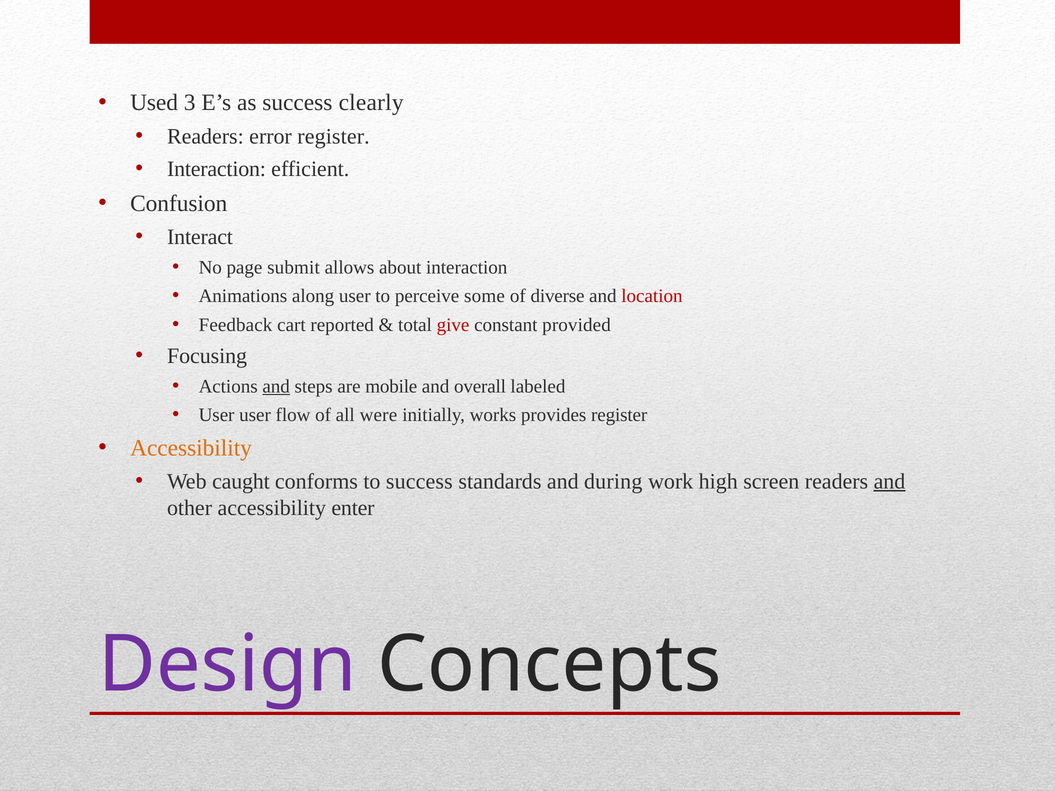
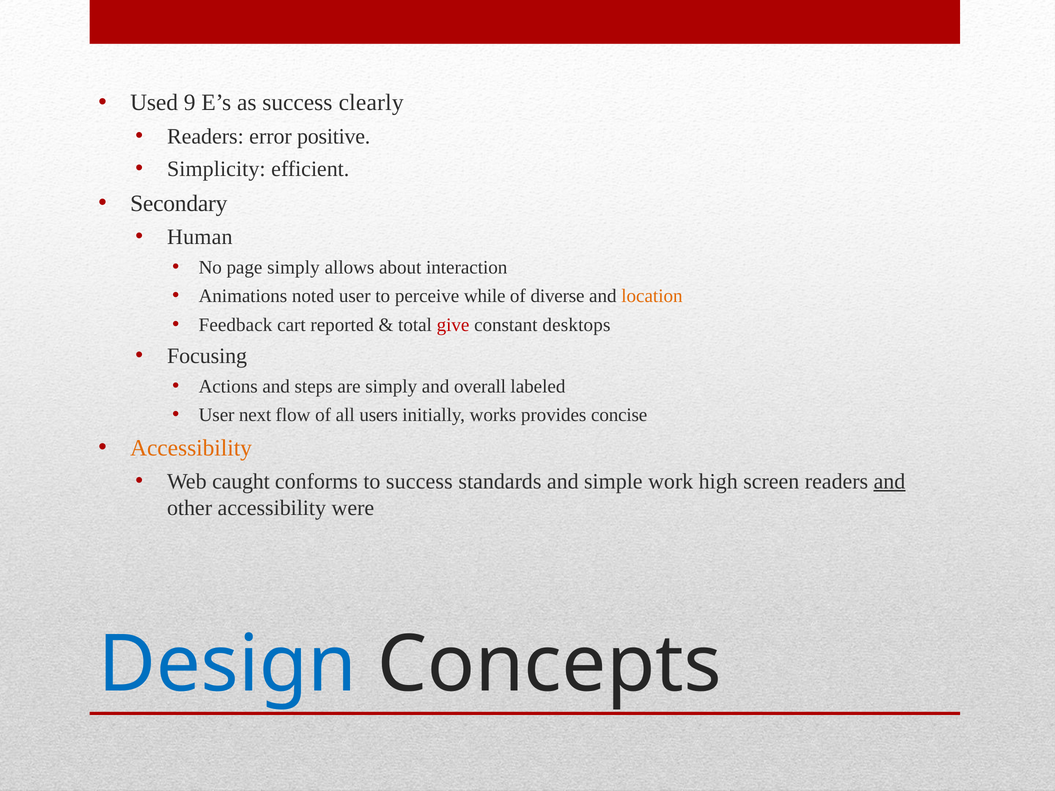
3: 3 -> 9 (190, 103)
error register: register -> positive (334, 136)
Interaction: Interaction -> Simplicity (216, 169)
Confusion: Confusion -> Secondary (179, 203)
Interact: Interact -> Human (200, 237)
page submit: submit -> simply (293, 267)
along: along -> noted (313, 296)
some: some -> while (485, 296)
location colour: red -> orange (652, 296)
provided: provided -> desktops (576, 325)
and underline: present -> none (276, 386)
are mobile: mobile -> simply (391, 386)
User user: user -> next (255, 415)
were: were -> users (379, 415)
provides register: register -> concise (619, 415)
during: during -> simple (613, 482)
enter: enter -> were (353, 508)
Design colour: purple -> blue (228, 665)
